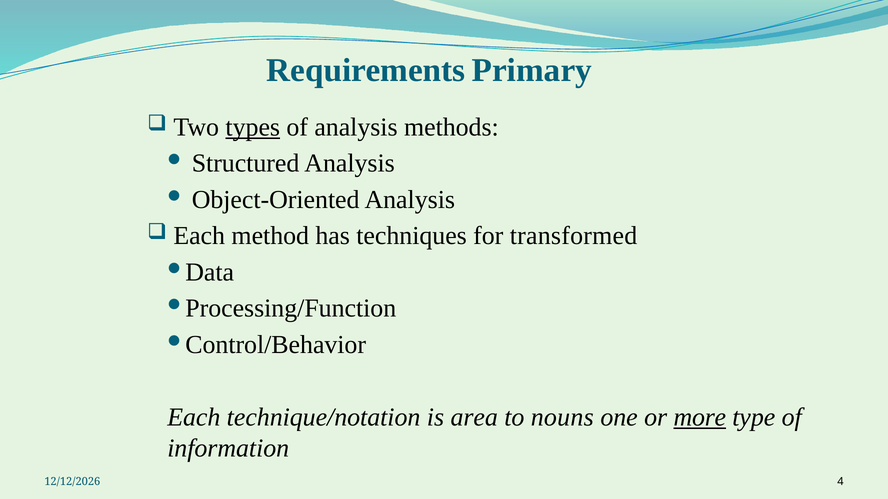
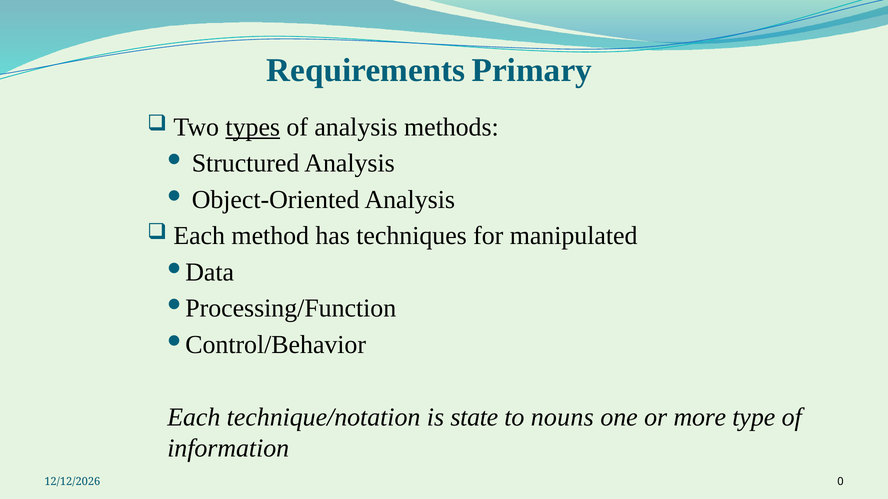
transformed: transformed -> manipulated (574, 236)
area: area -> state (474, 418)
more underline: present -> none (700, 418)
4: 4 -> 0 (840, 482)
